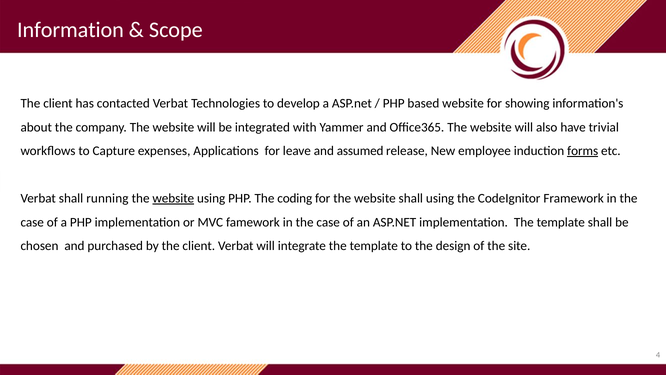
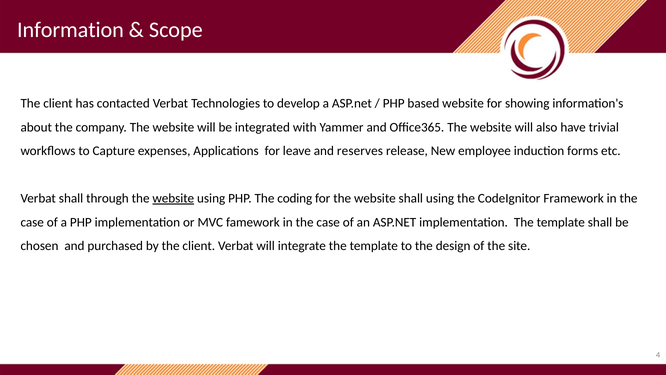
assumed: assumed -> reserves (360, 151)
forms underline: present -> none (583, 151)
running: running -> through (107, 198)
